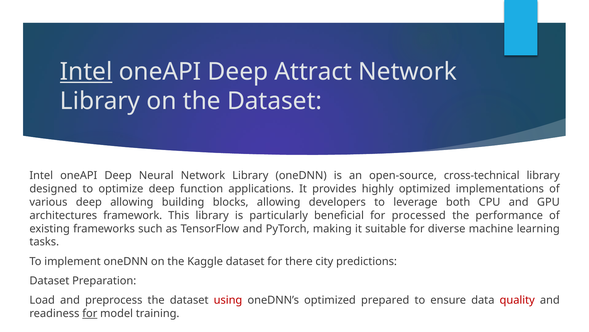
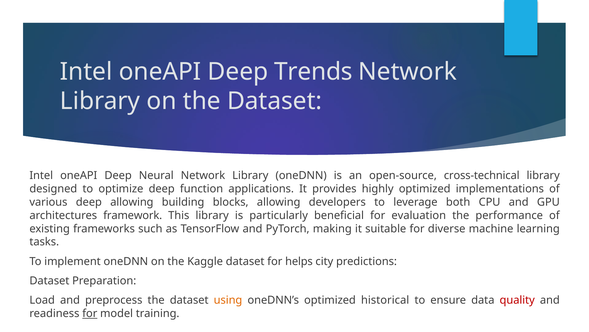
Intel underline: present -> none (86, 72)
Attract: Attract -> Trends (313, 72)
processed: processed -> evaluation (419, 215)
there: there -> helps (299, 261)
using colour: red -> orange (228, 300)
prepared: prepared -> historical (385, 300)
